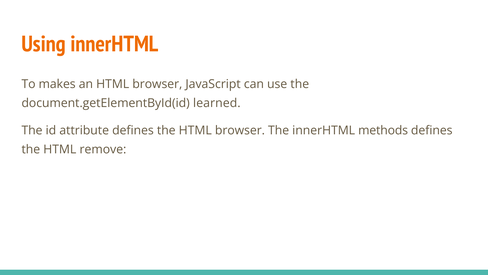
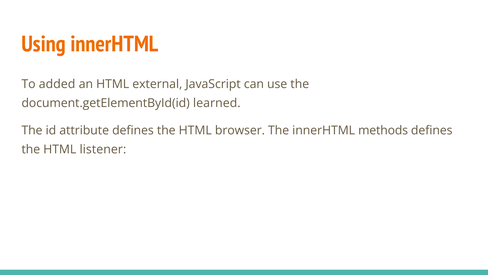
makes: makes -> added (57, 84)
an HTML browser: browser -> external (157, 84)
remove: remove -> listener (103, 149)
